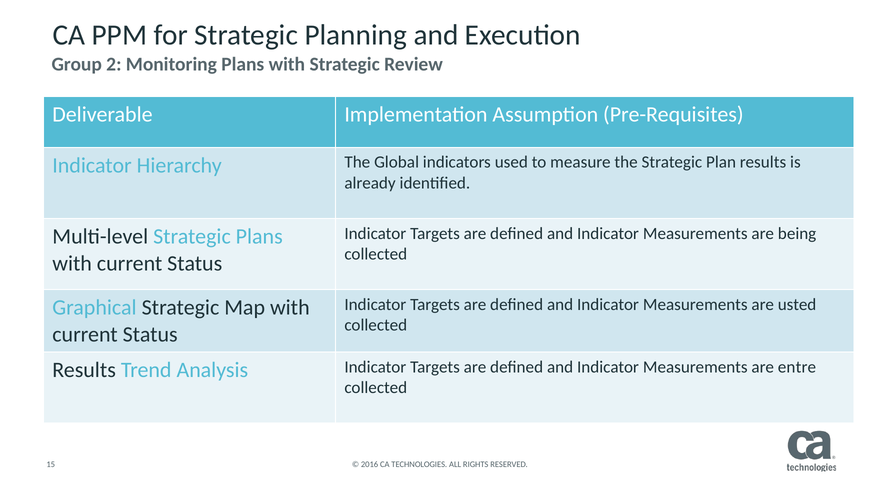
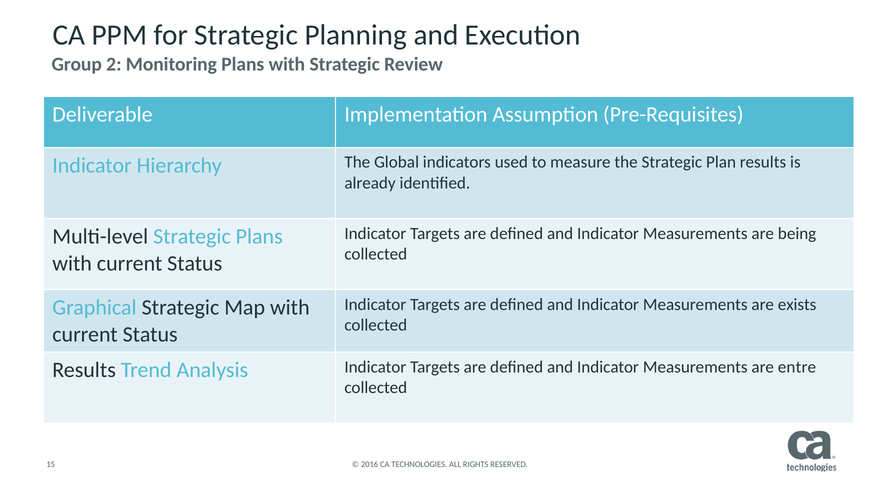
usted: usted -> exists (797, 304)
